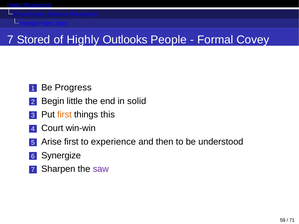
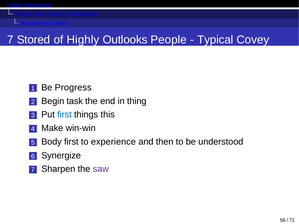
Formal: Formal -> Typical (215, 40)
little: little -> task (75, 101)
solid: solid -> thing (137, 101)
first colour: orange -> blue (64, 115)
Court: Court -> Make (52, 128)
Arise: Arise -> Body (51, 142)
